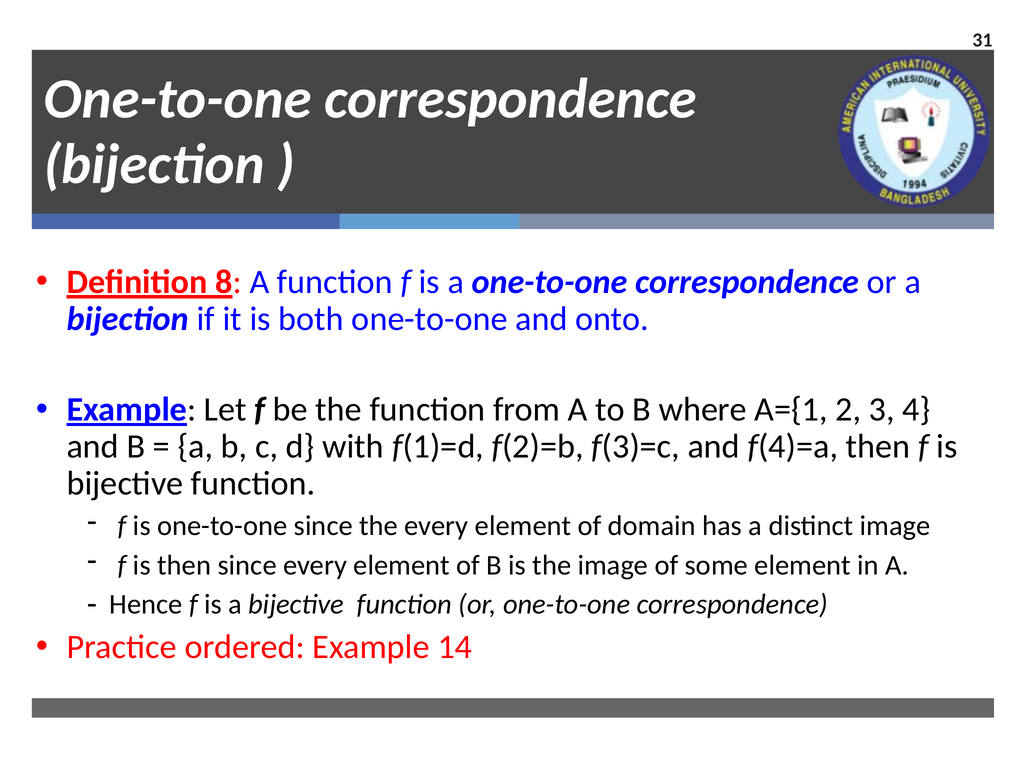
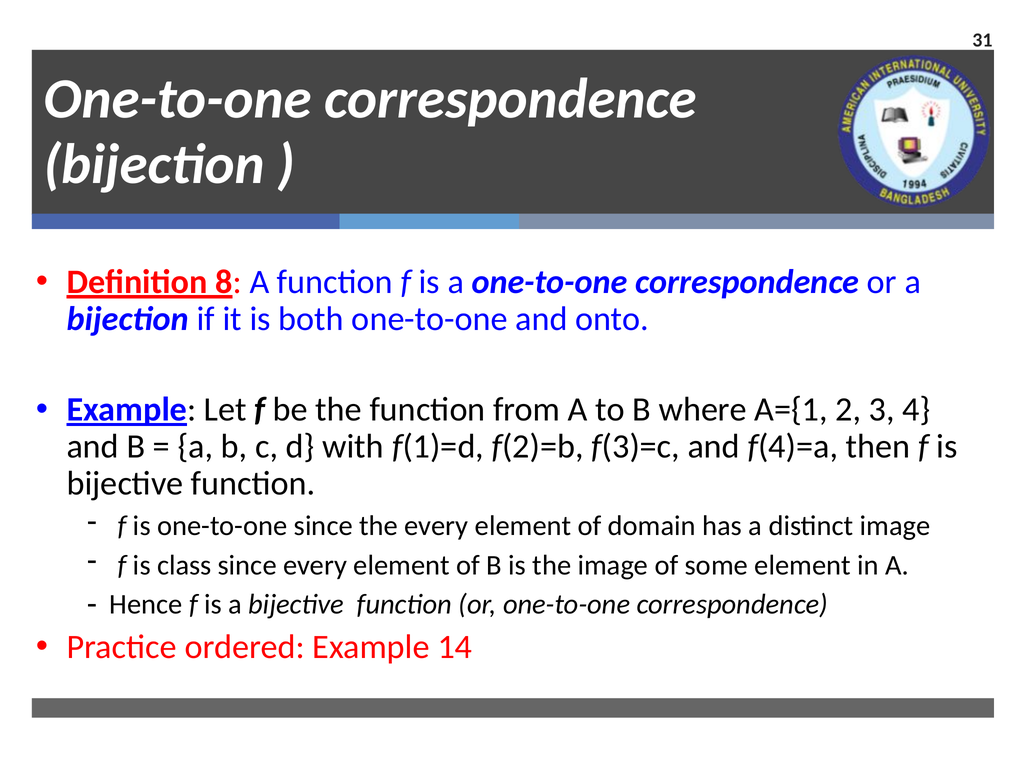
is then: then -> class (184, 566)
